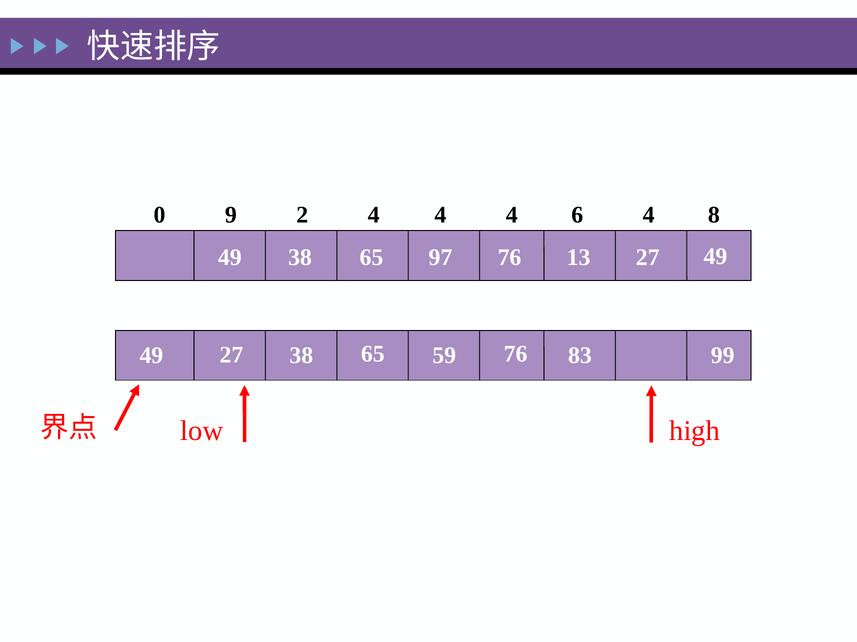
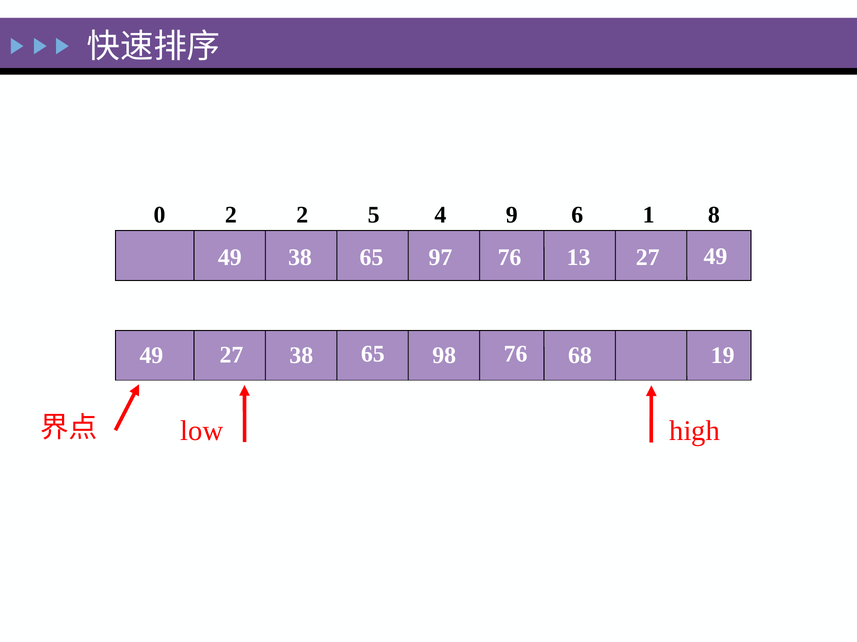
0 9: 9 -> 2 (231, 215)
2 4: 4 -> 5 (374, 215)
4: 4 -> 9 (512, 215)
6 4: 4 -> 1 (649, 215)
59: 59 -> 98 (444, 356)
83: 83 -> 68 (580, 356)
99: 99 -> 19 (723, 356)
